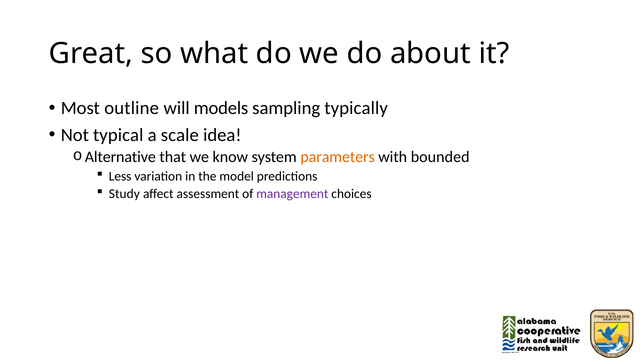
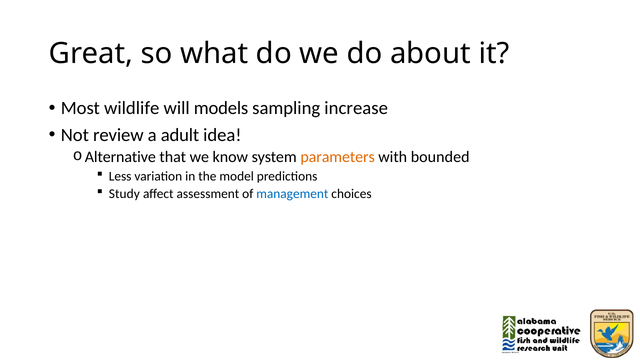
outline: outline -> wildlife (132, 108)
typically: typically -> increase (356, 108)
typical: typical -> review (118, 135)
scale: scale -> adult (180, 135)
management colour: purple -> blue (292, 194)
